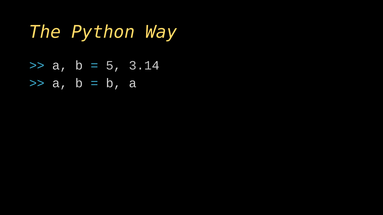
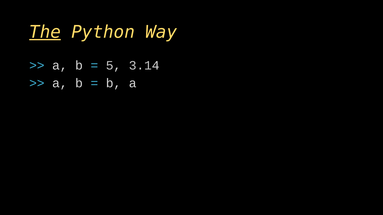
The underline: none -> present (45, 32)
